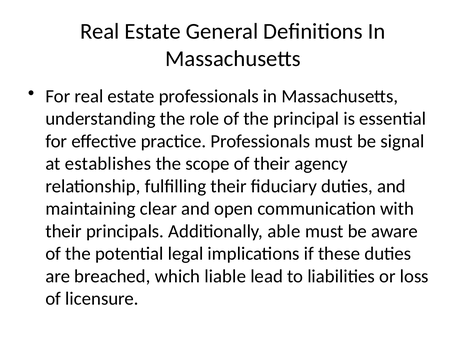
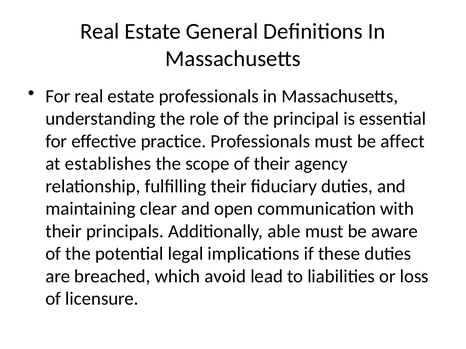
signal: signal -> affect (403, 142)
liable: liable -> avoid (225, 277)
